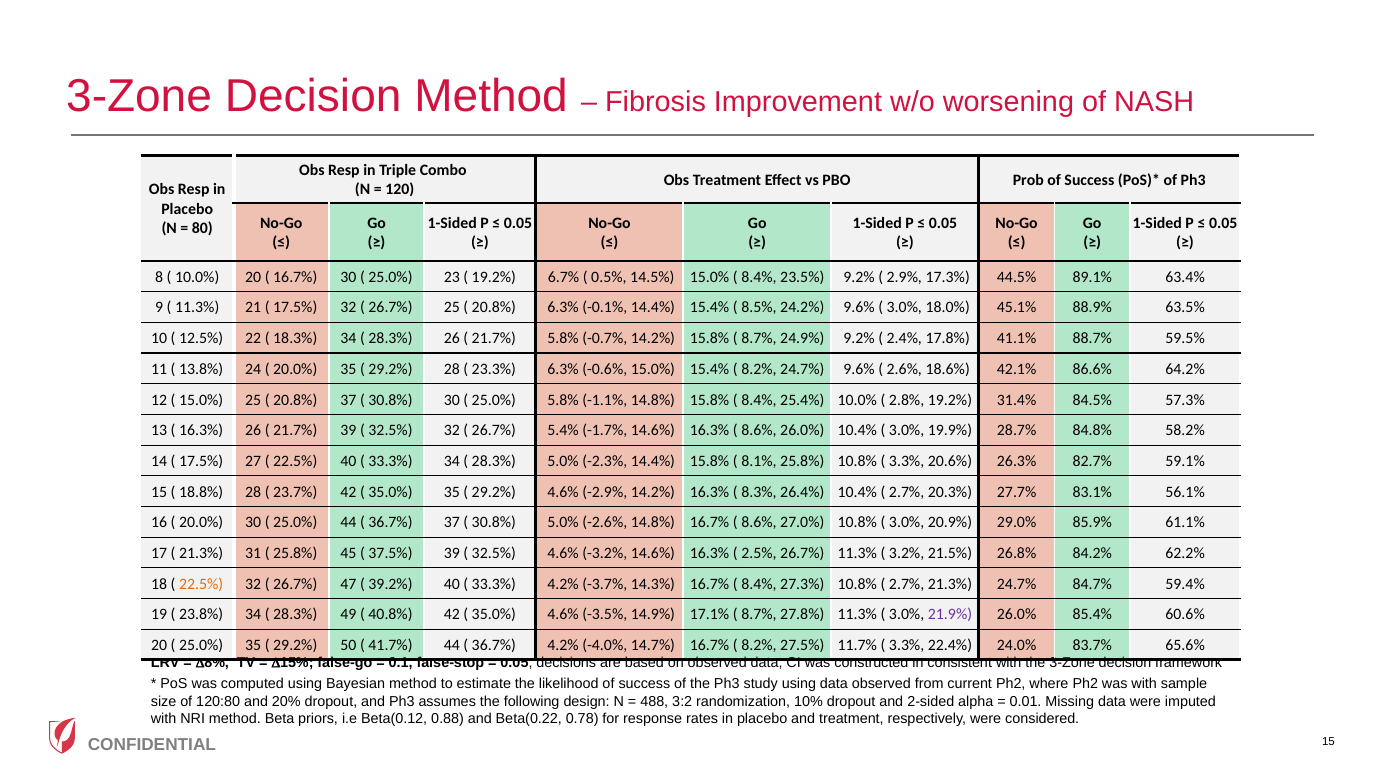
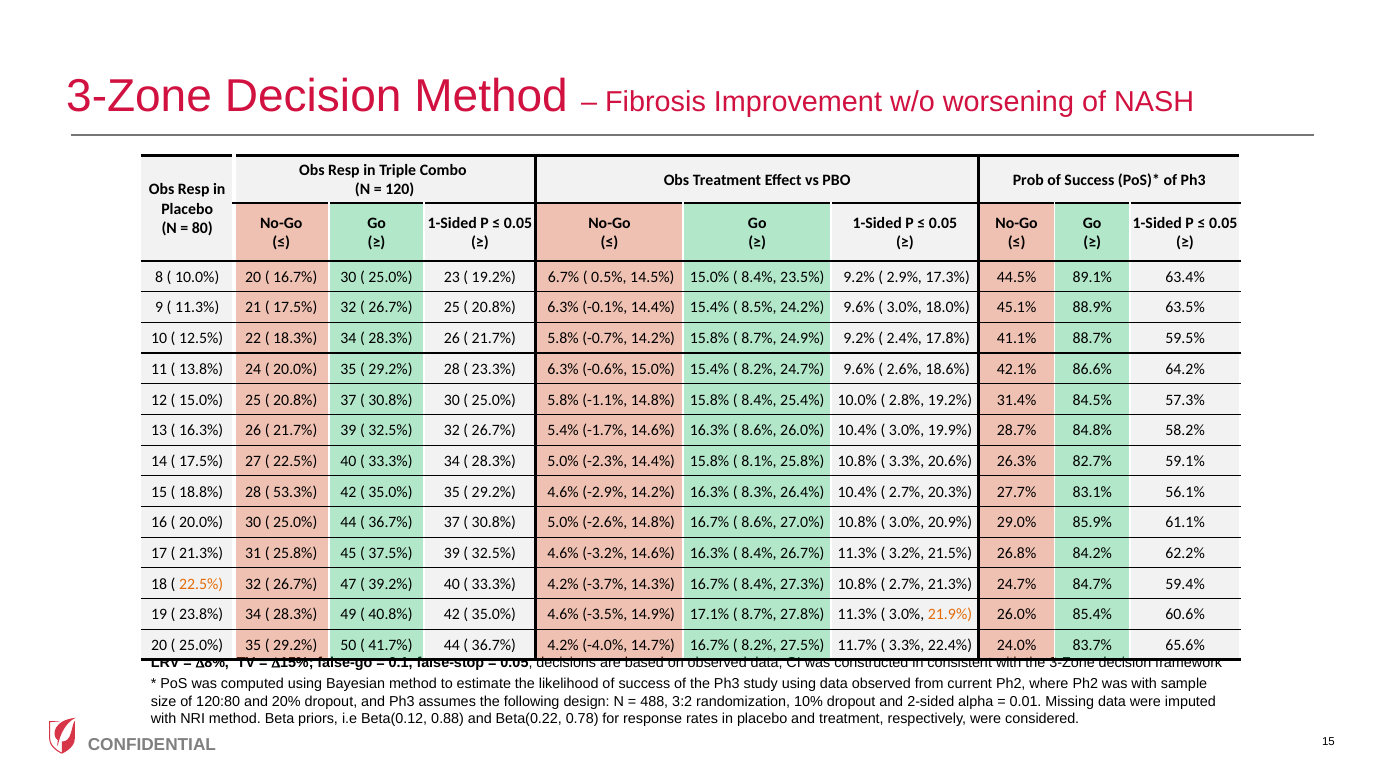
23.7%: 23.7% -> 53.3% (295, 492)
2.5%: 2.5% -> 8.4% (759, 553)
21.9% colour: purple -> orange (950, 614)
